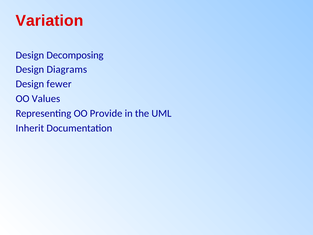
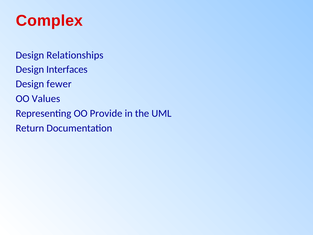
Variation: Variation -> Complex (49, 21)
Decomposing: Decomposing -> Relationships (75, 55)
Diagrams: Diagrams -> Interfaces (67, 69)
Inherit: Inherit -> Return (30, 128)
